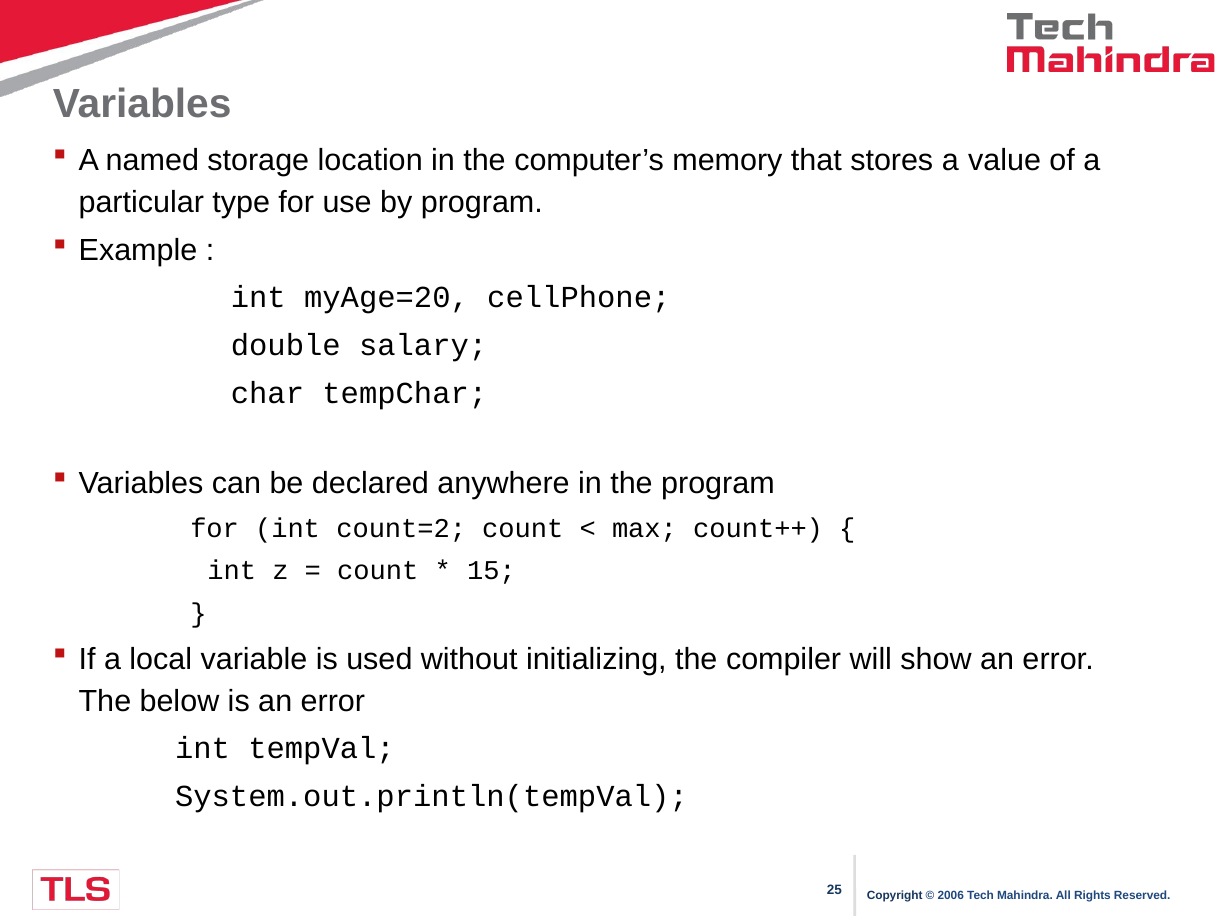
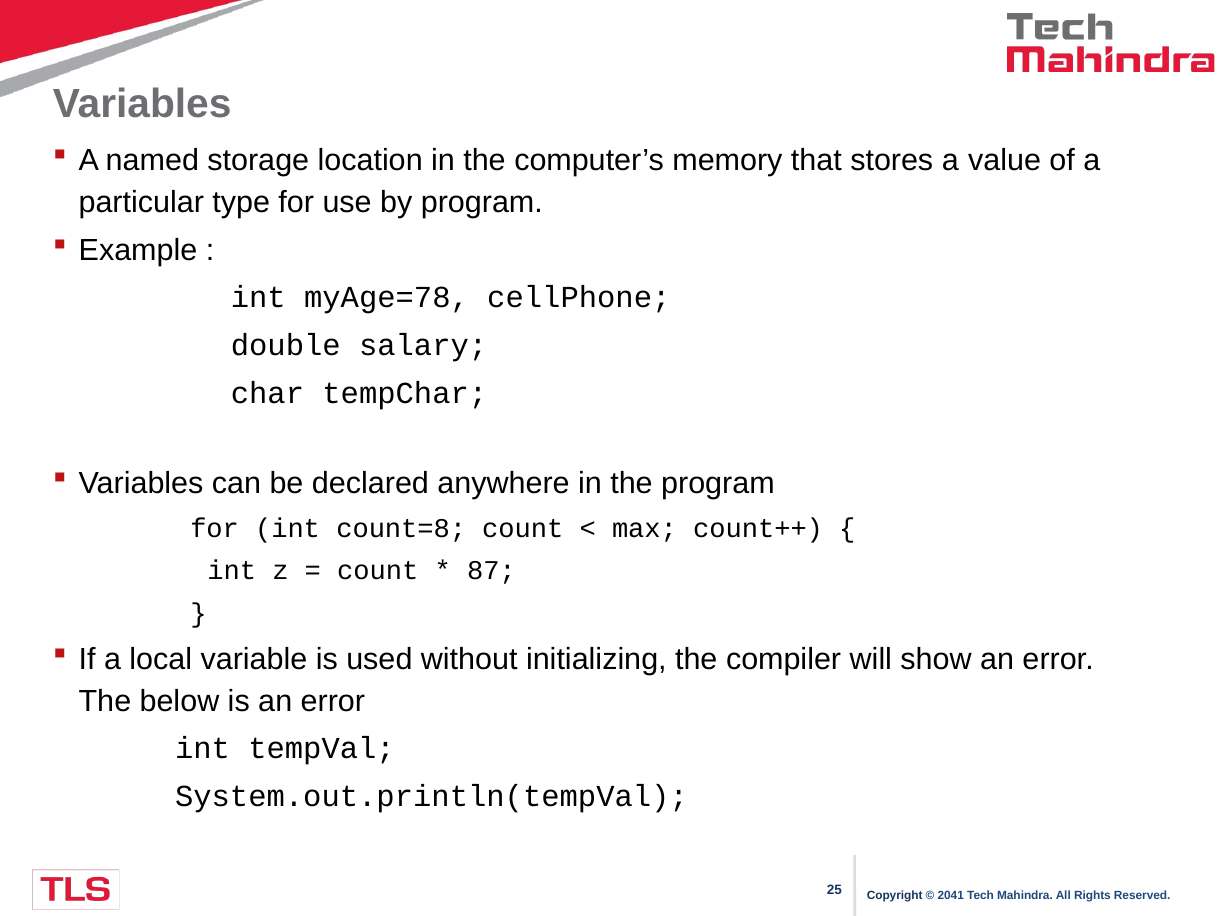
myAge=20: myAge=20 -> myAge=78 (387, 298)
count=2: count=2 -> count=8 (401, 528)
15: 15 -> 87 (491, 570)
2006: 2006 -> 2041 (951, 895)
